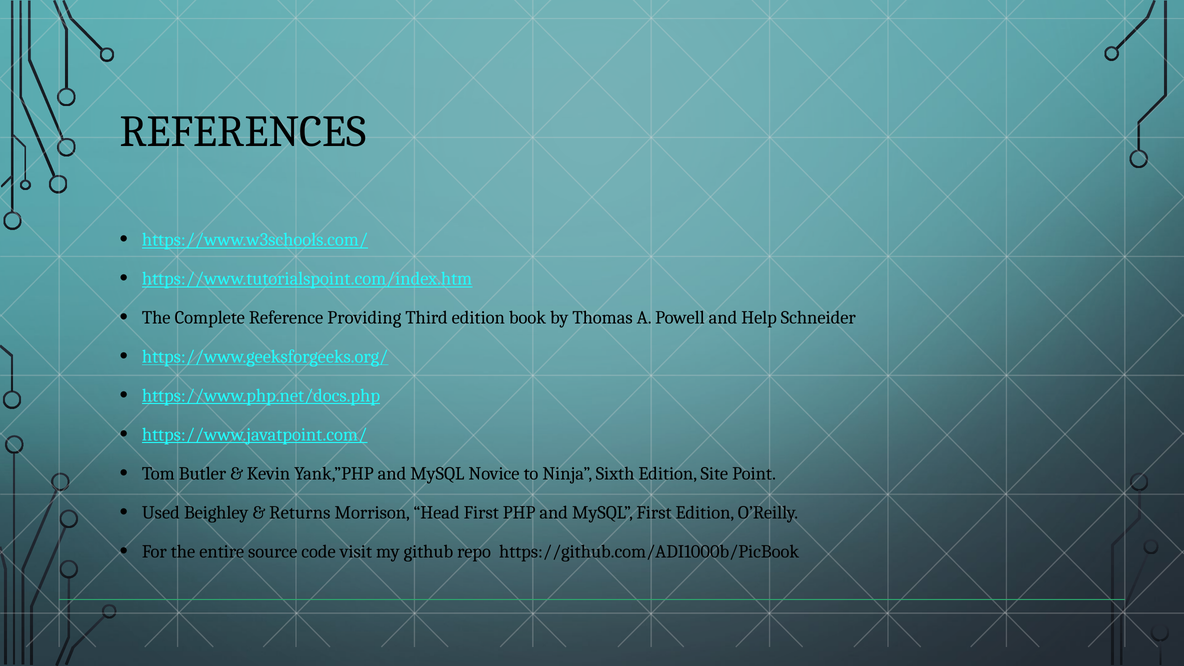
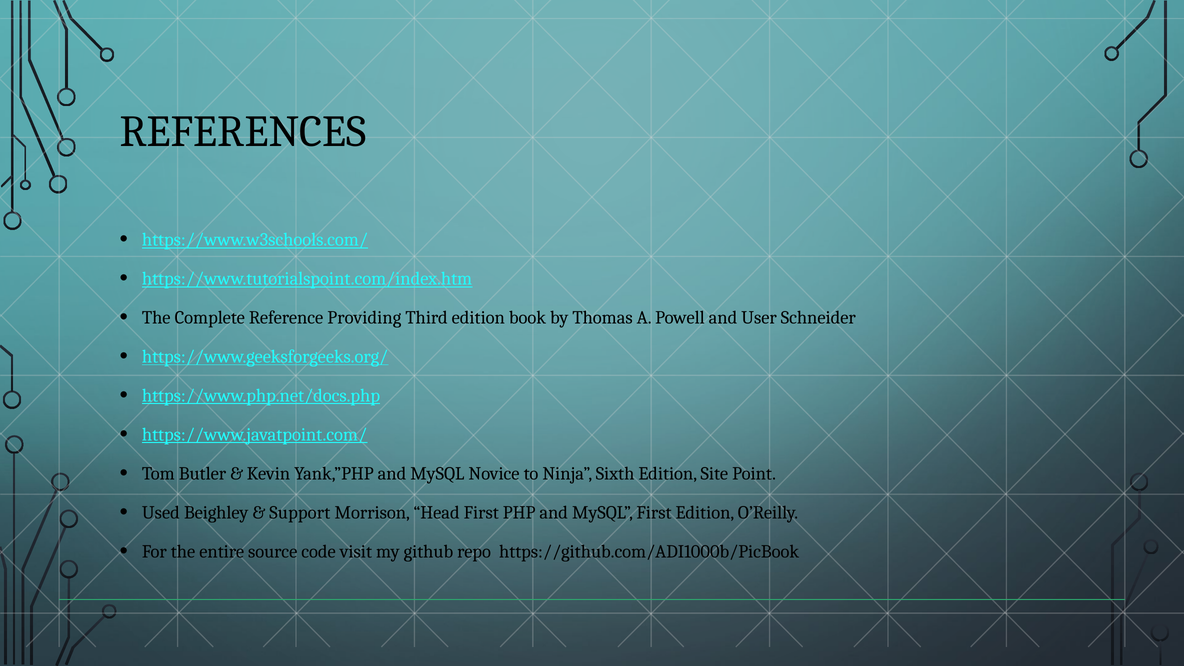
Help: Help -> User (759, 318)
Returns: Returns -> Support (300, 513)
